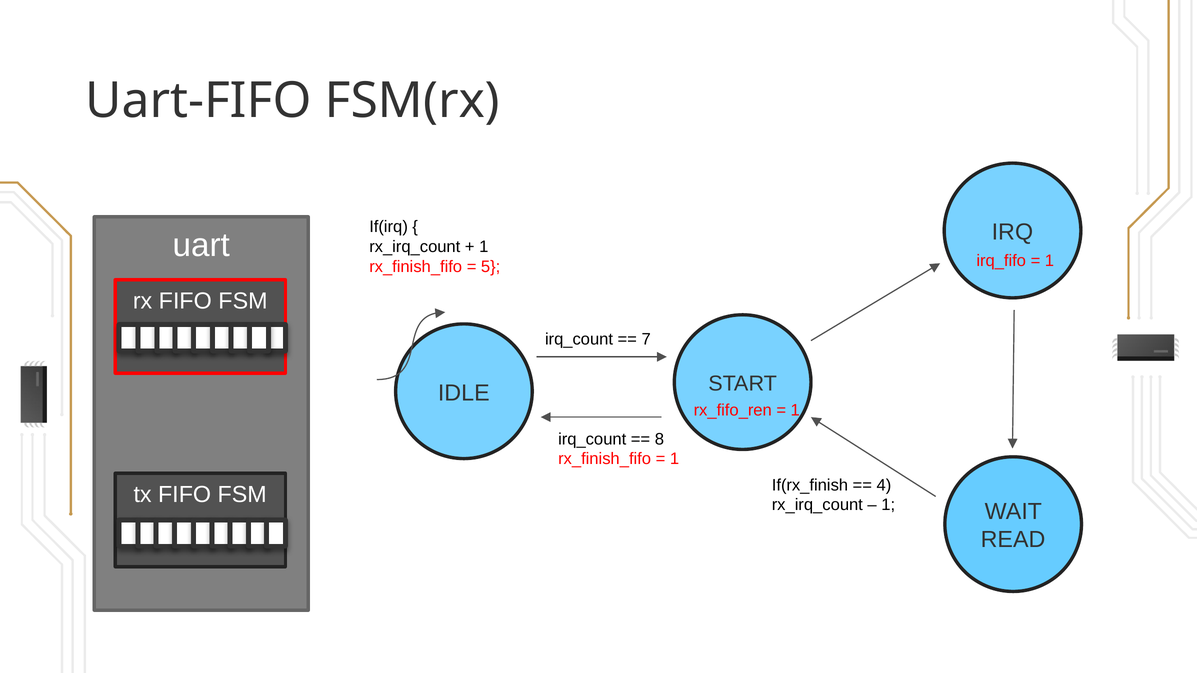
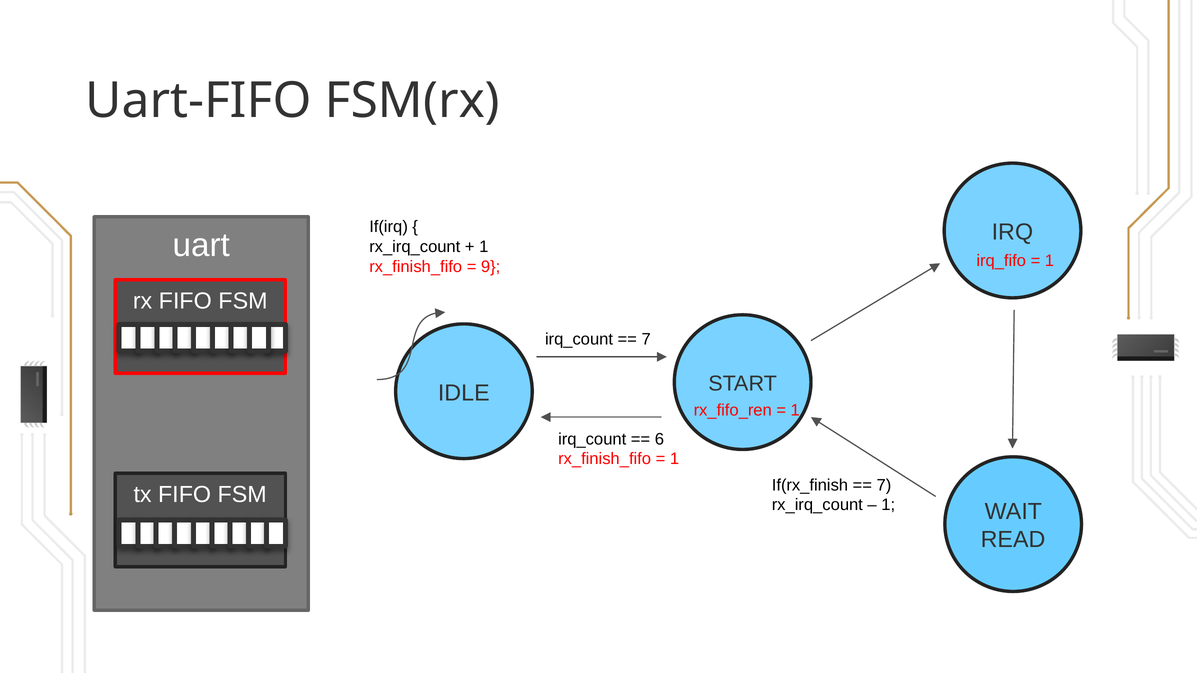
5: 5 -> 9 (491, 267)
8: 8 -> 6 (659, 439)
4: 4 -> 7 (884, 485)
